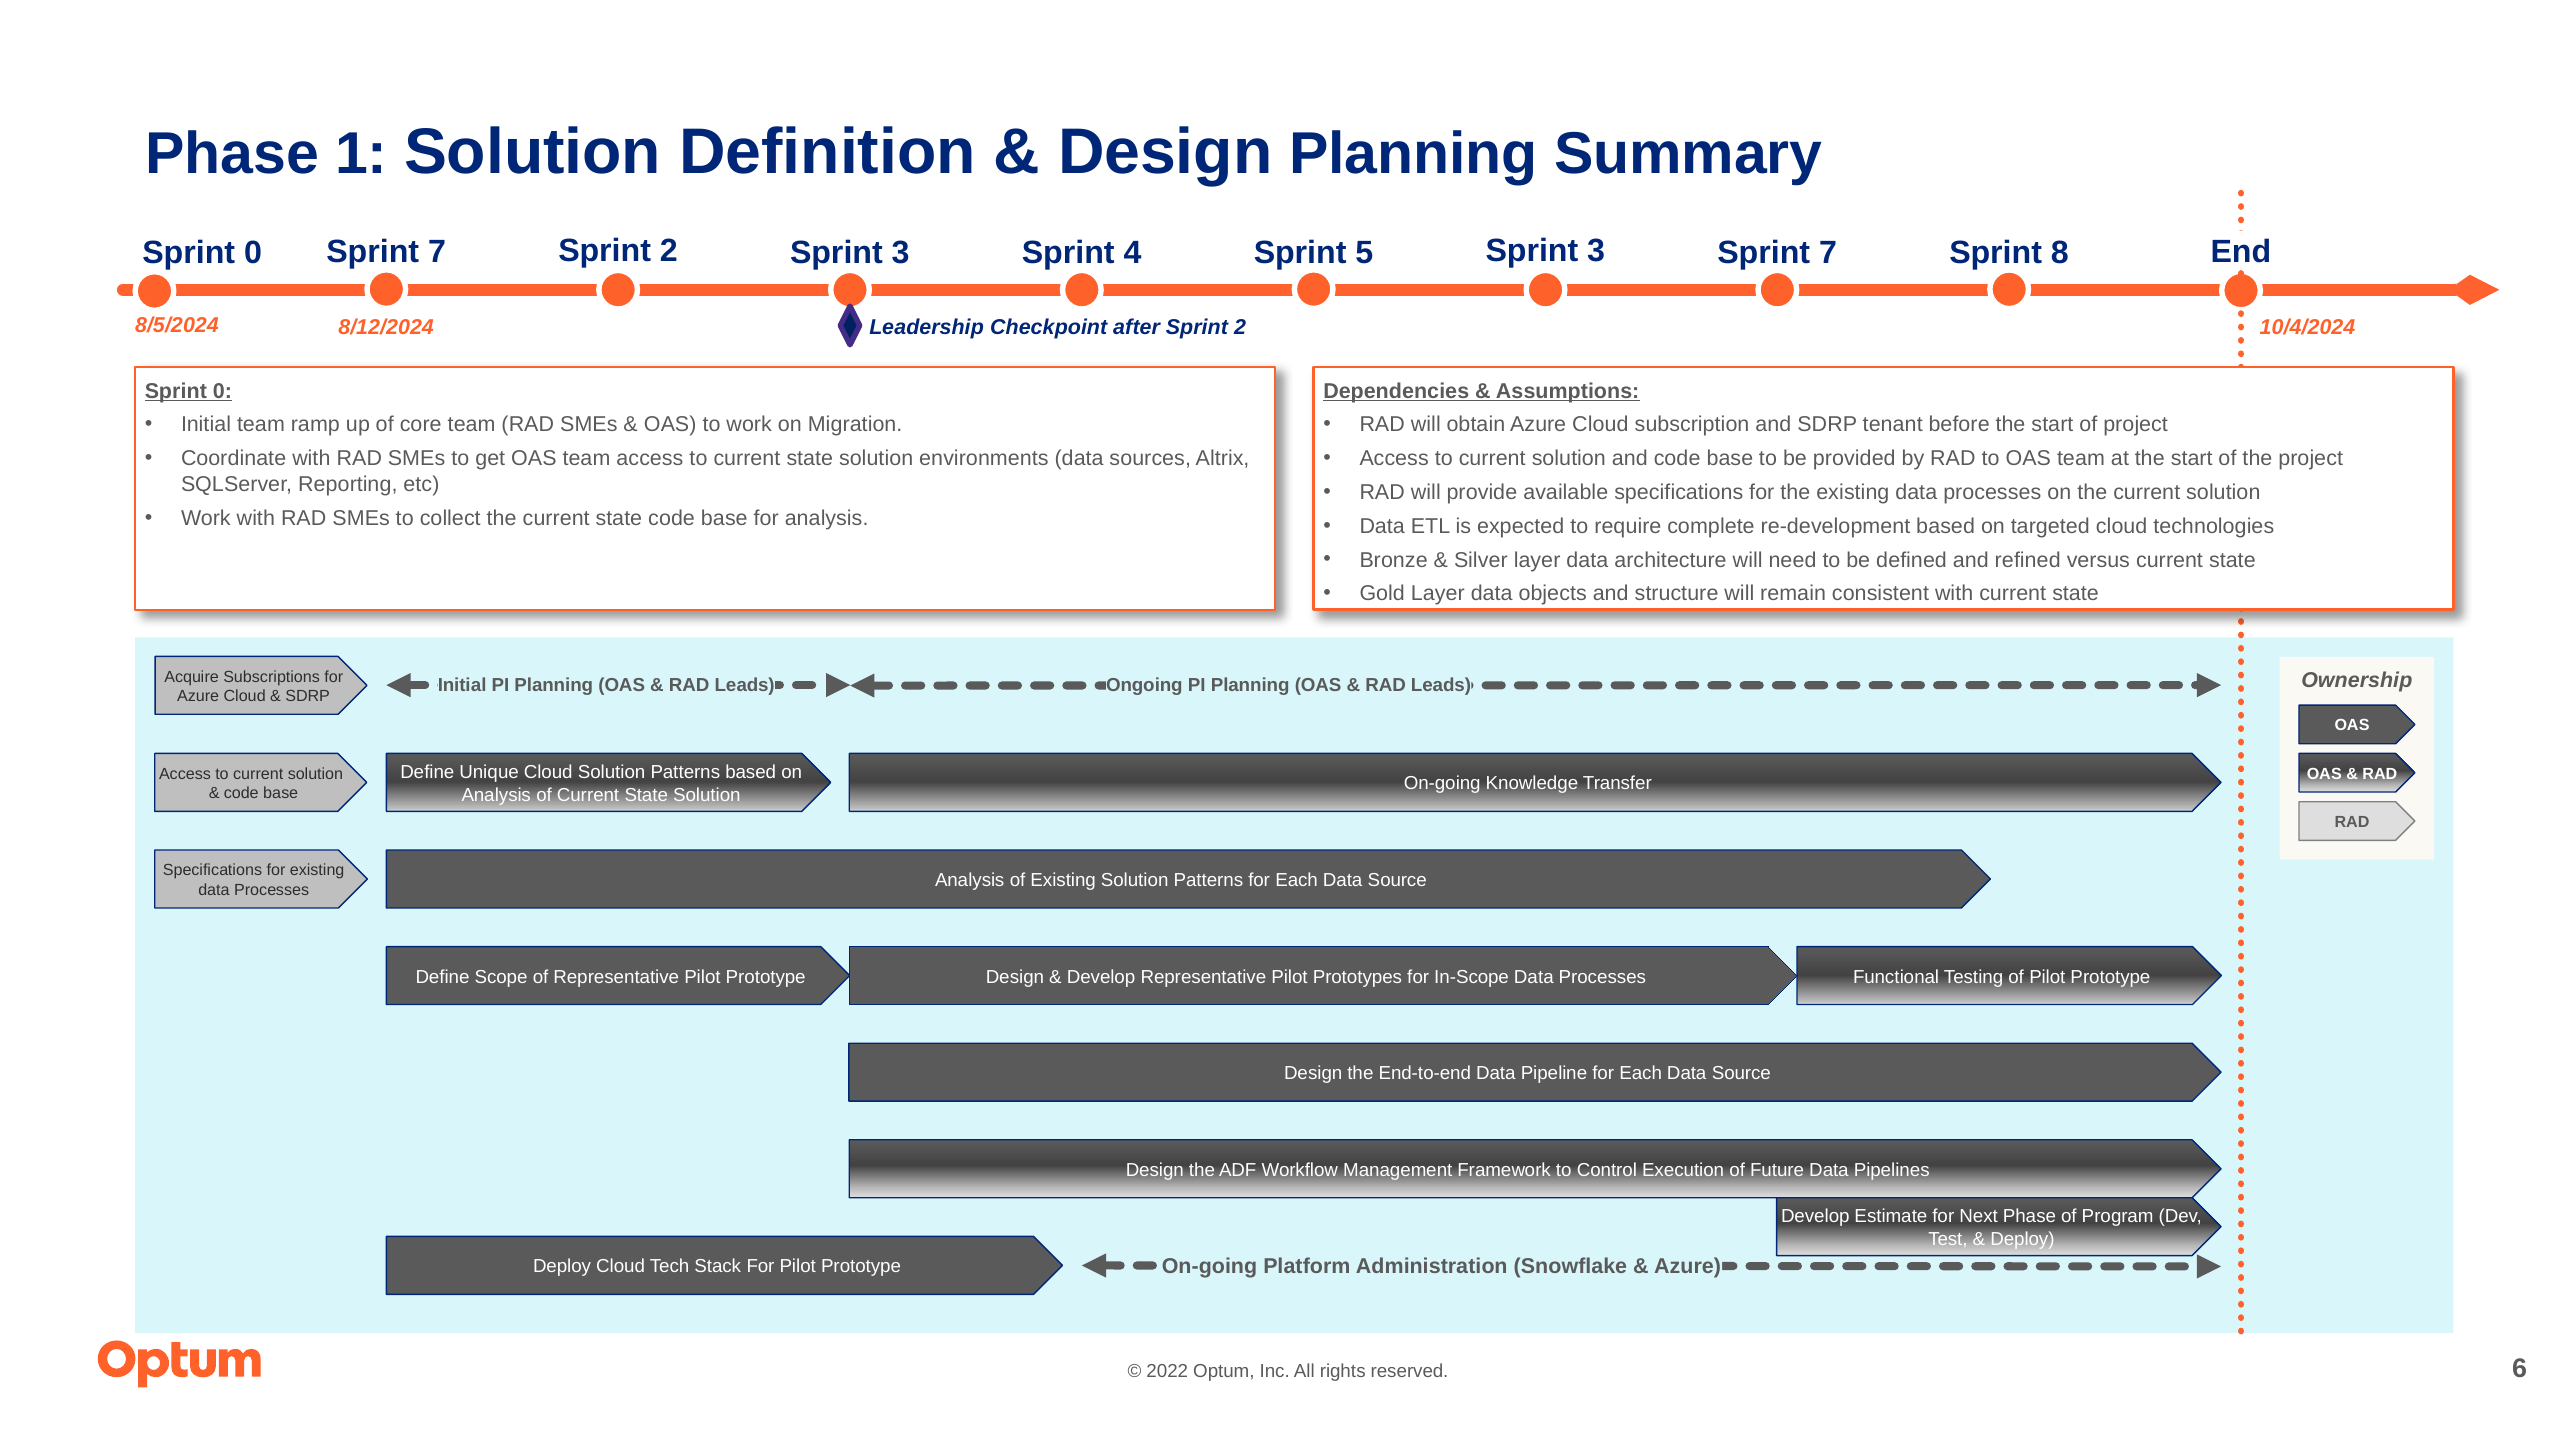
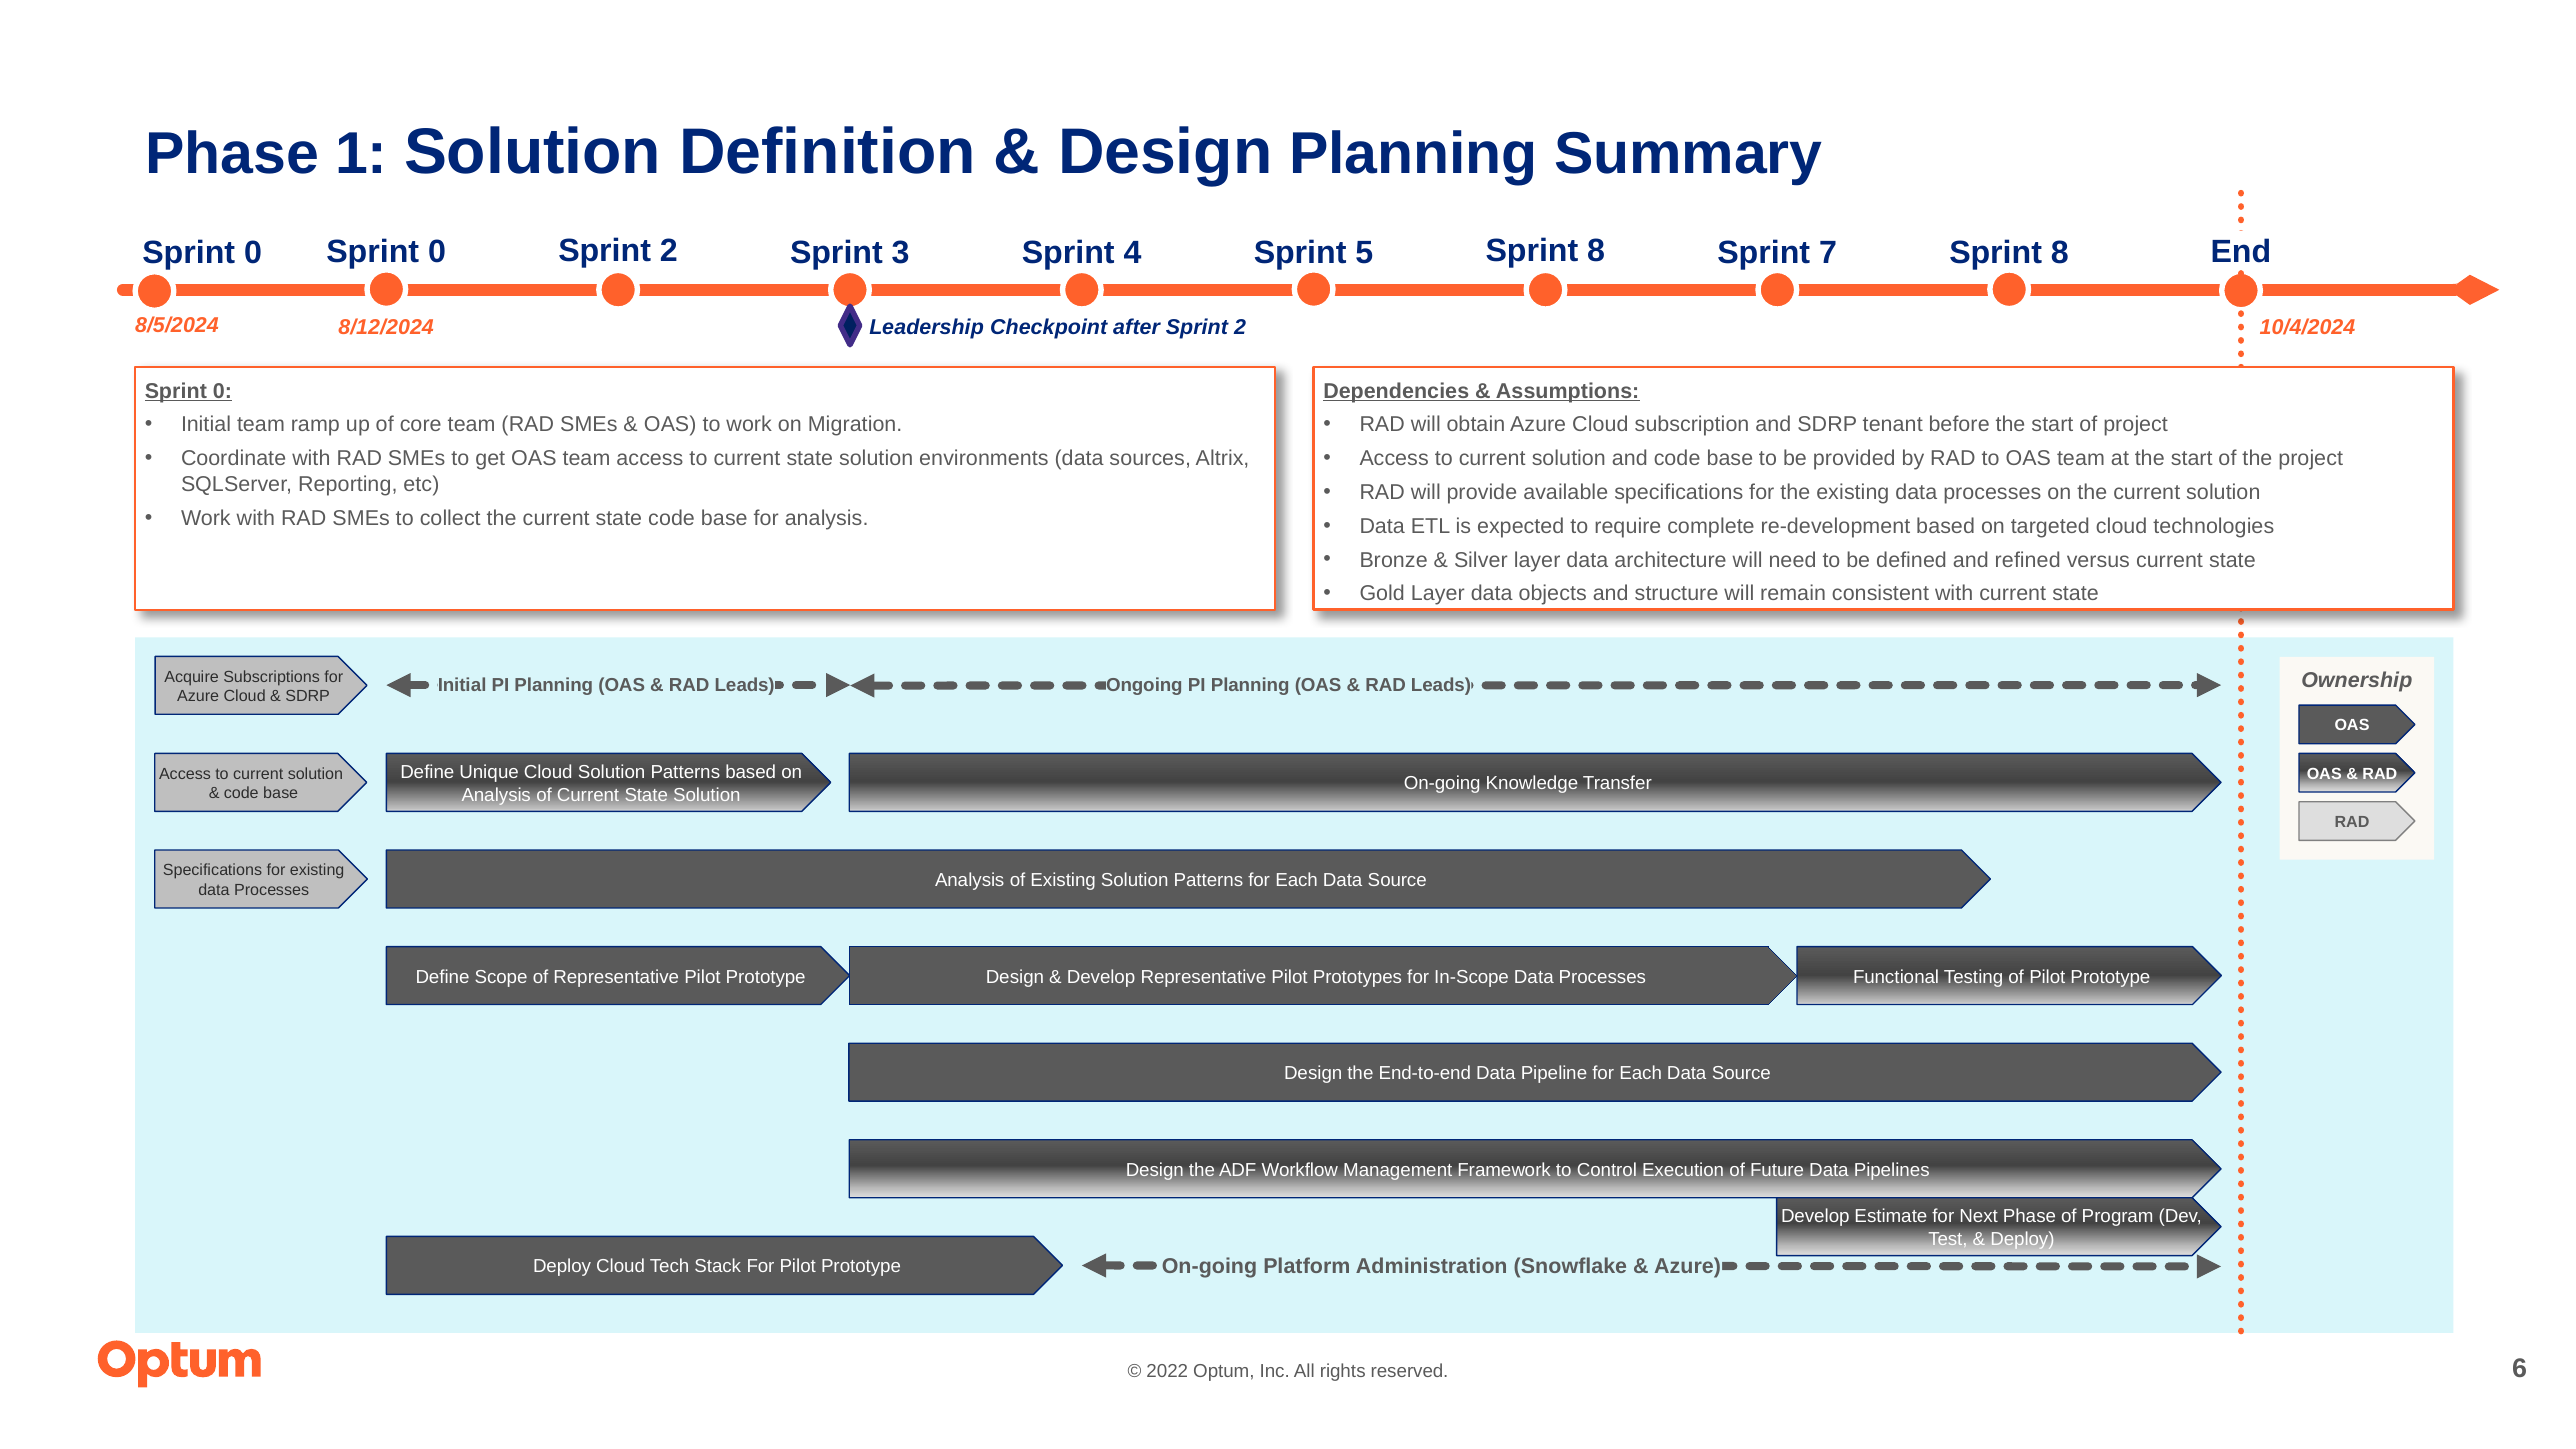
0 Sprint 7: 7 -> 0 (437, 252)
5 Sprint 3: 3 -> 8 (1596, 251)
